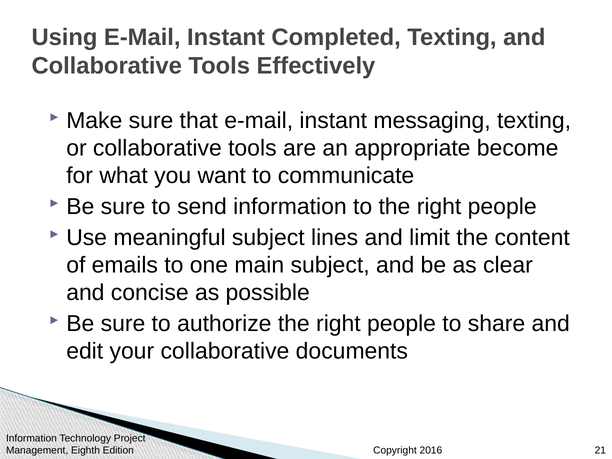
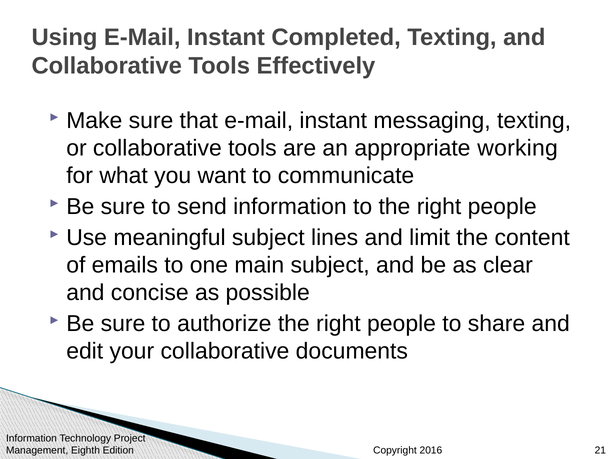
become: become -> working (518, 148)
